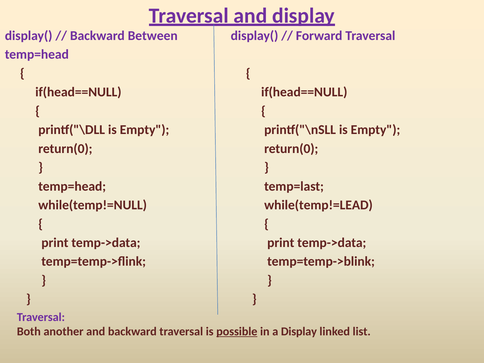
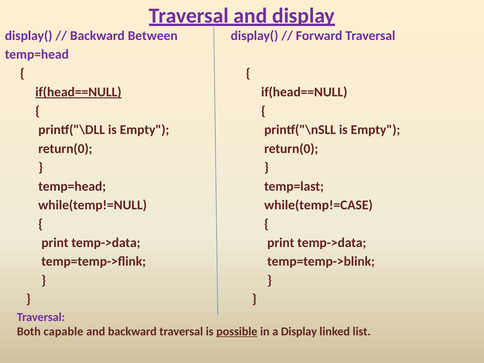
if(head==NULL underline: none -> present (78, 92)
while(temp!=LEAD: while(temp!=LEAD -> while(temp!=CASE (318, 205)
another: another -> capable (63, 332)
